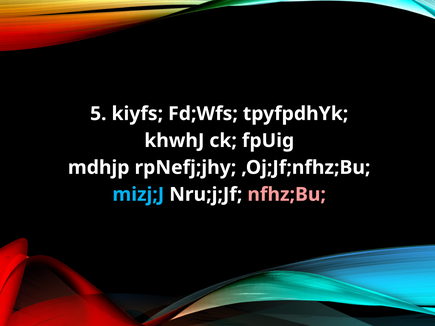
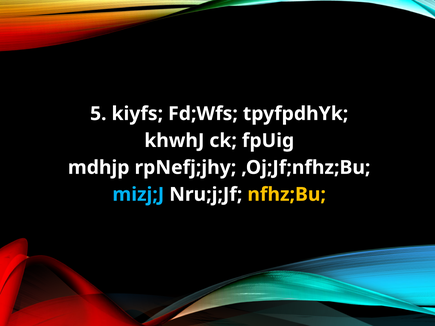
nfhz;Bu colour: pink -> yellow (287, 195)
